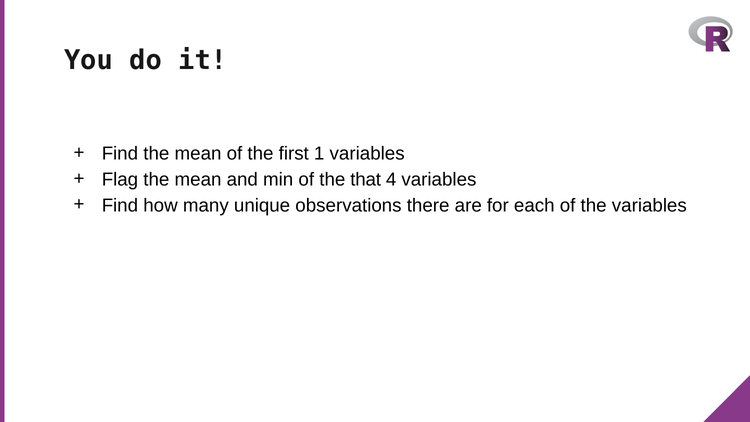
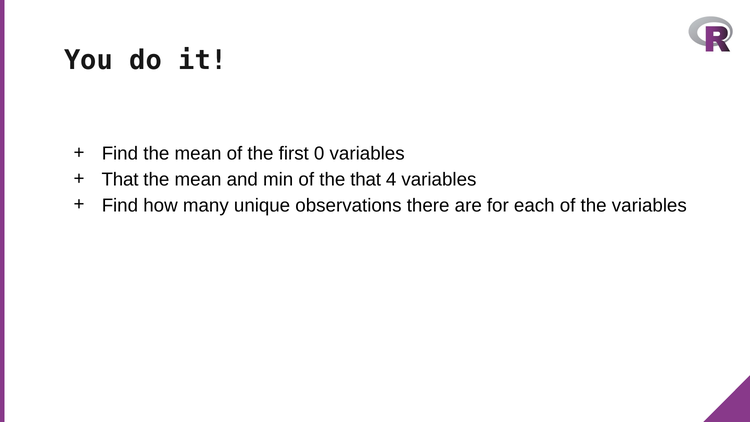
1: 1 -> 0 (319, 154)
Flag: Flag -> That (120, 179)
